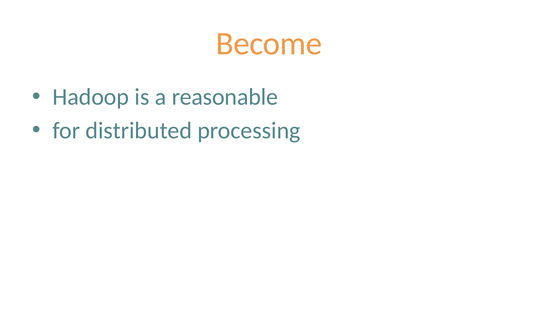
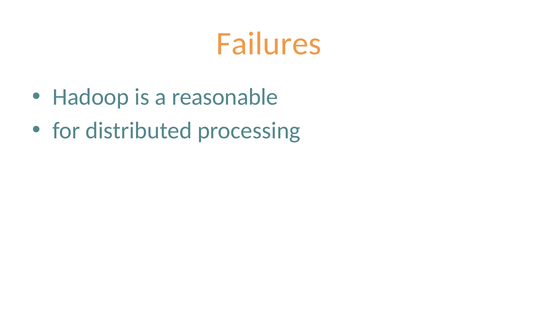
Become: Become -> Failures (269, 44)
